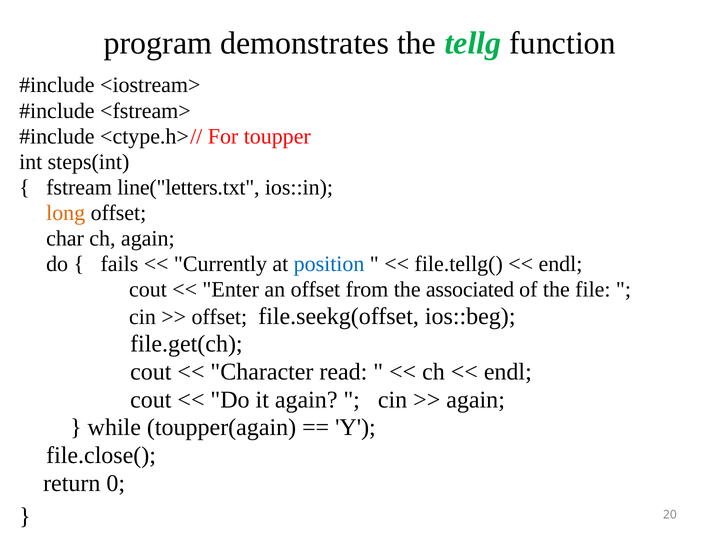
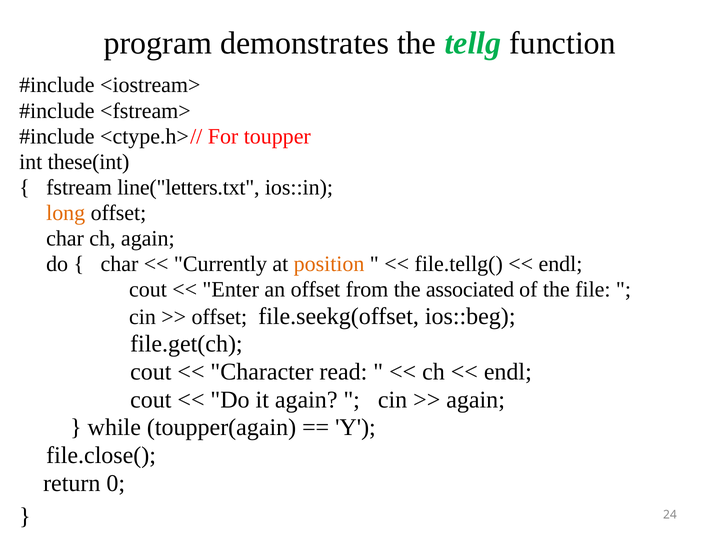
steps(int: steps(int -> these(int (89, 162)
fails: fails -> char (119, 264)
position colour: blue -> orange (329, 264)
20: 20 -> 24 (670, 515)
